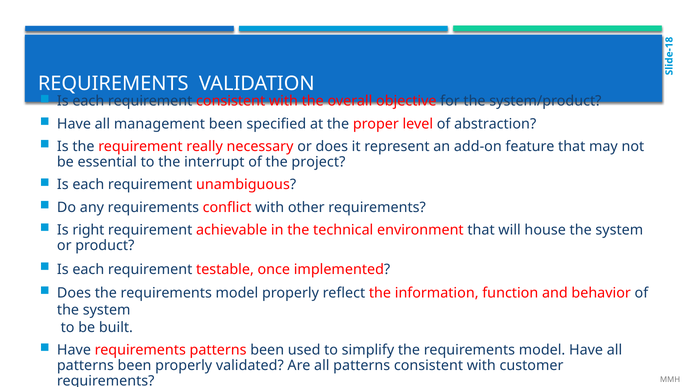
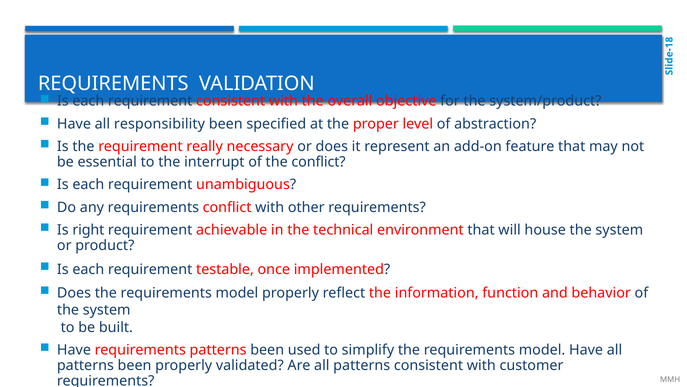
management: management -> responsibility (159, 124)
the project: project -> conflict (319, 162)
